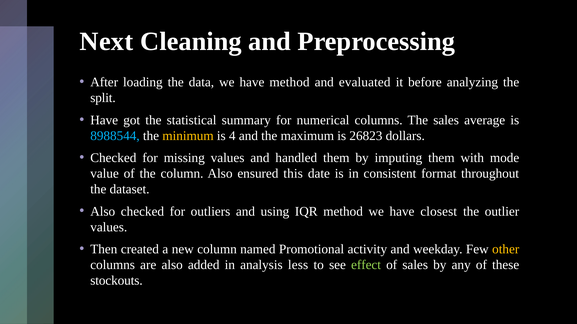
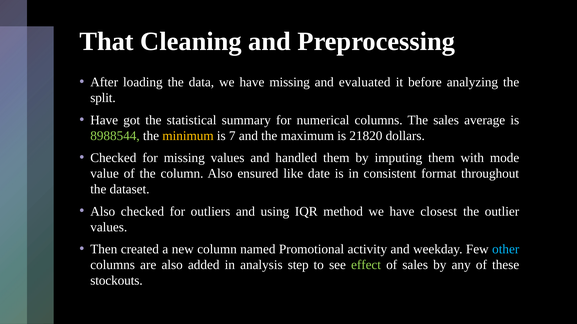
Next: Next -> That (107, 41)
have method: method -> missing (290, 82)
8988544 colour: light blue -> light green (115, 136)
4: 4 -> 7 (232, 136)
26823: 26823 -> 21820 (366, 136)
this: this -> like (293, 174)
other colour: yellow -> light blue (506, 250)
less: less -> step (298, 265)
